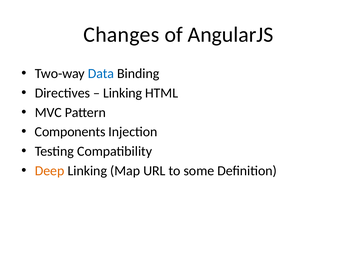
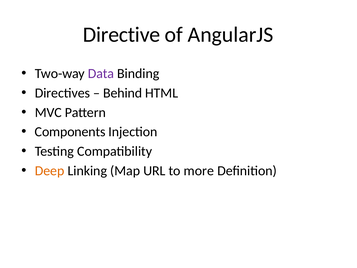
Changes: Changes -> Directive (122, 35)
Data colour: blue -> purple (101, 74)
Linking: Linking -> Behind (123, 93)
some: some -> more (199, 171)
